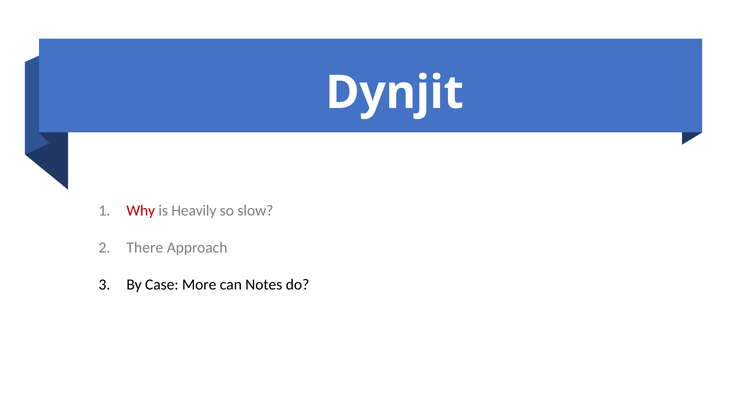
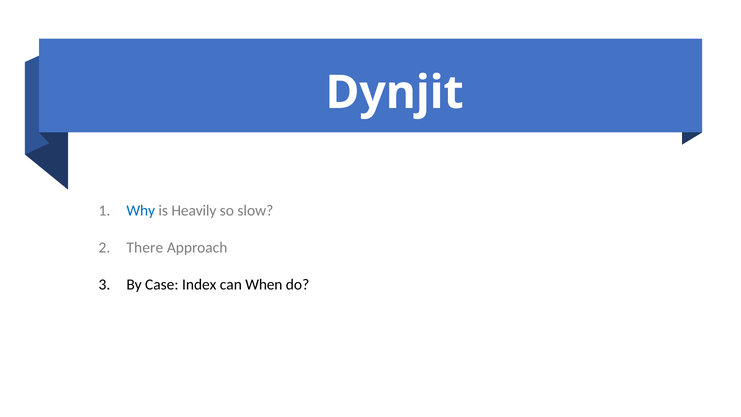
Why colour: red -> blue (141, 210)
More: More -> Index (199, 285)
Notes: Notes -> When (264, 285)
